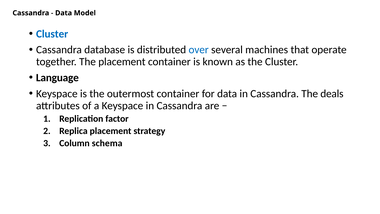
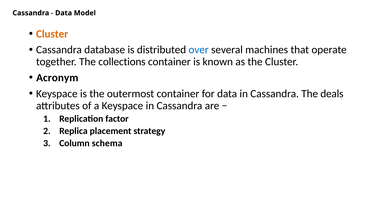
Cluster colour: blue -> orange (52, 34)
The placement: placement -> collections (122, 62)
Language: Language -> Acronym (57, 78)
